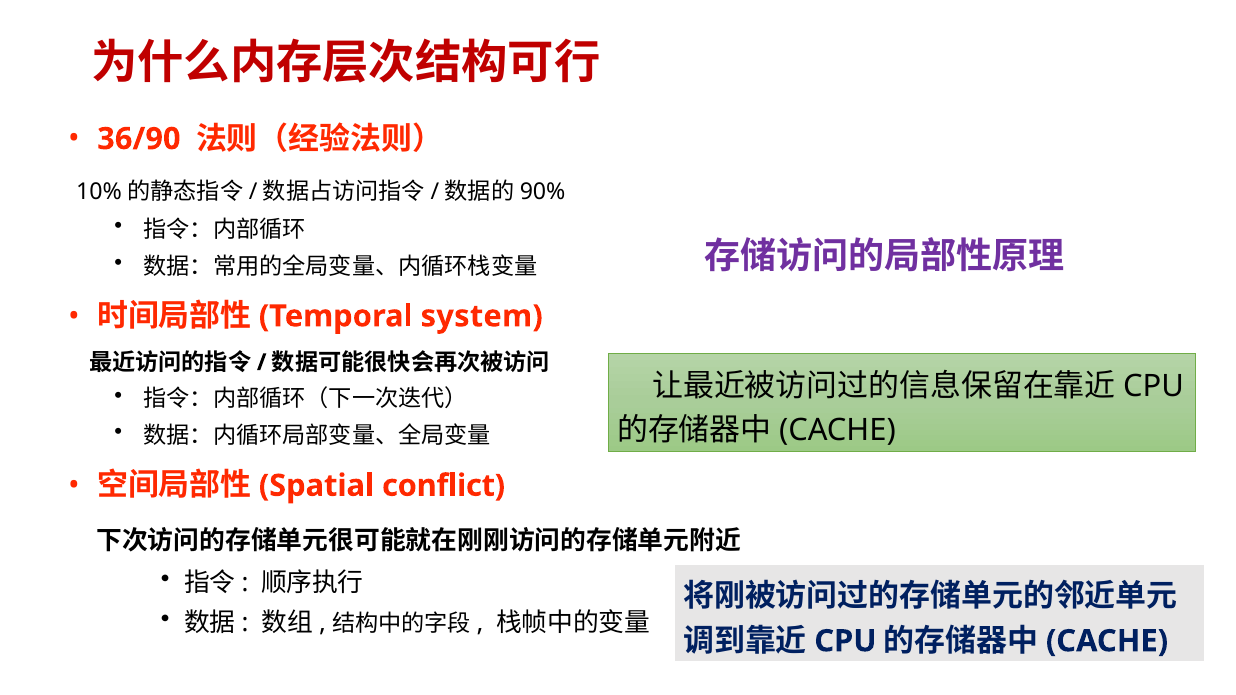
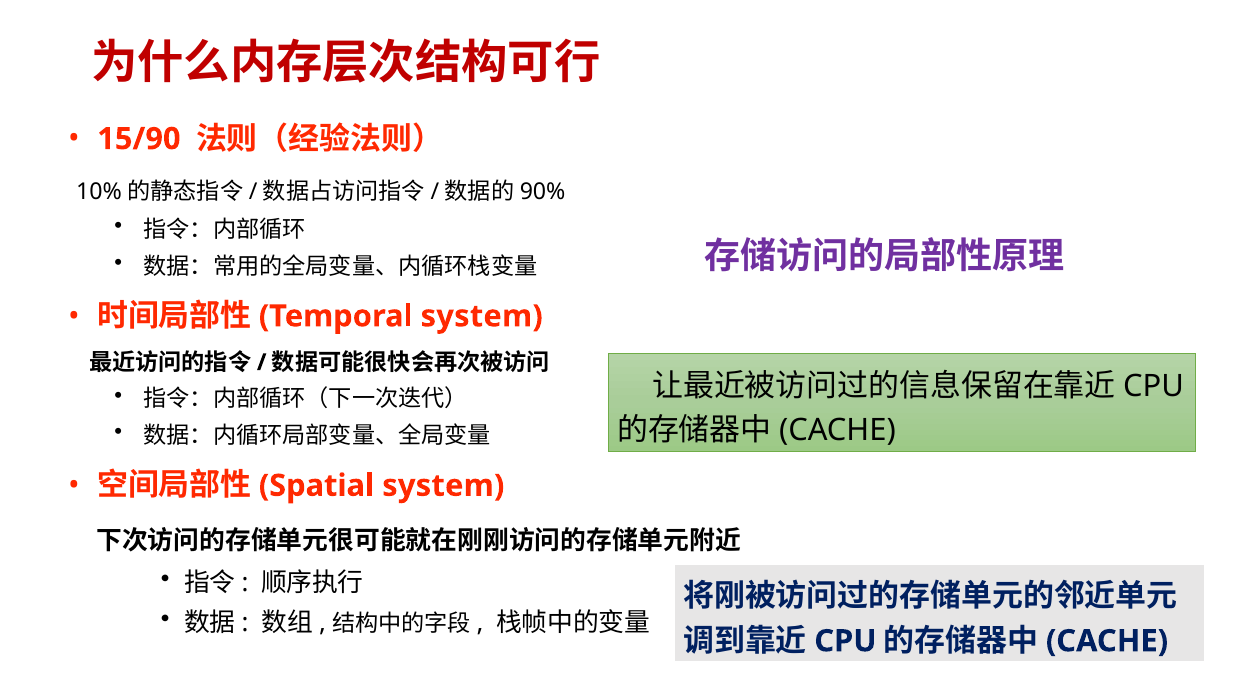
36/90: 36/90 -> 15/90 (139, 139)
conflict: conflict -> system (443, 486)
